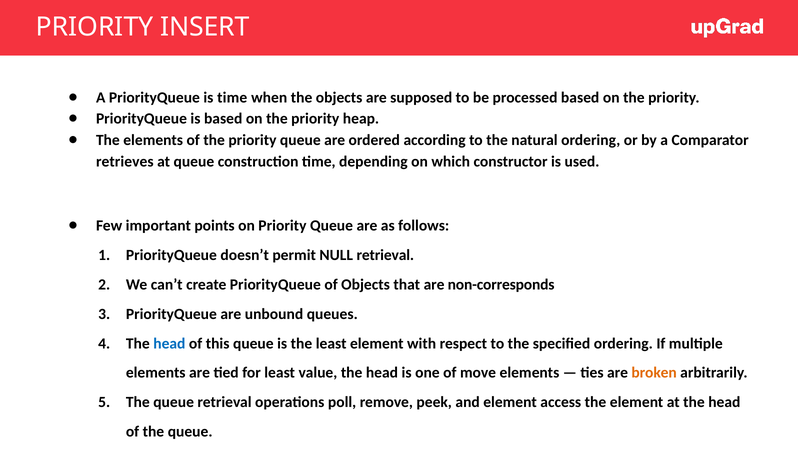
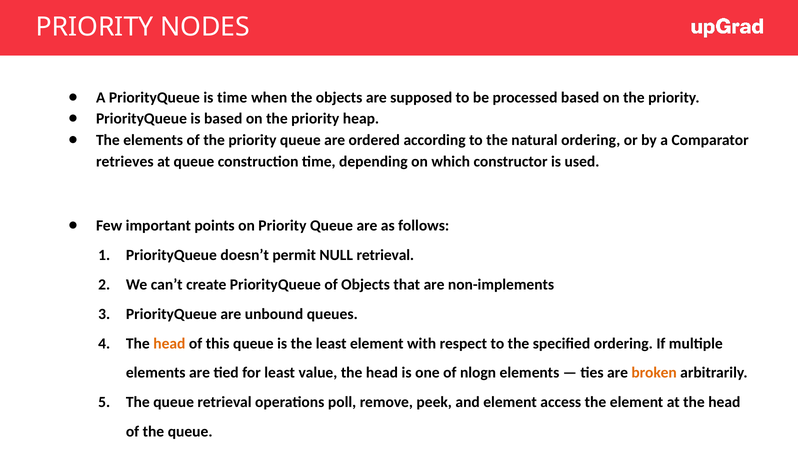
INSERT: INSERT -> NODES (205, 27)
non-corresponds: non-corresponds -> non-implements (501, 285)
head colour: blue -> orange (169, 343)
move: move -> nlogn (478, 373)
